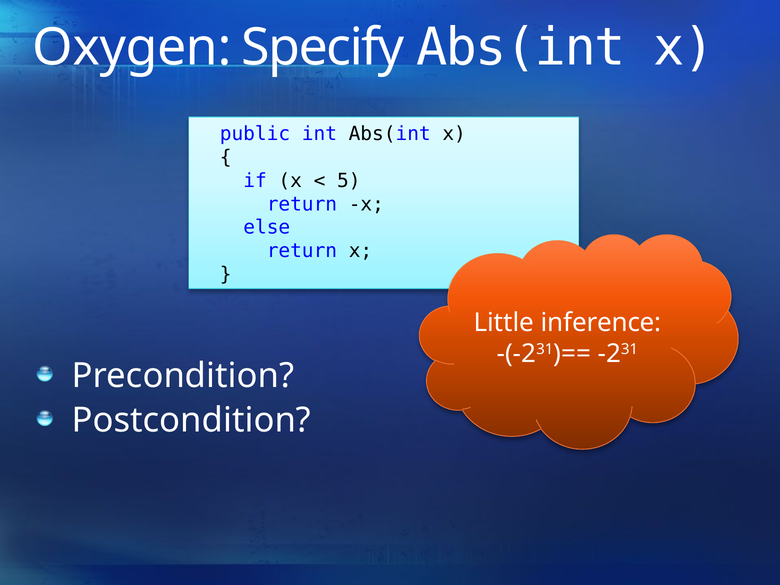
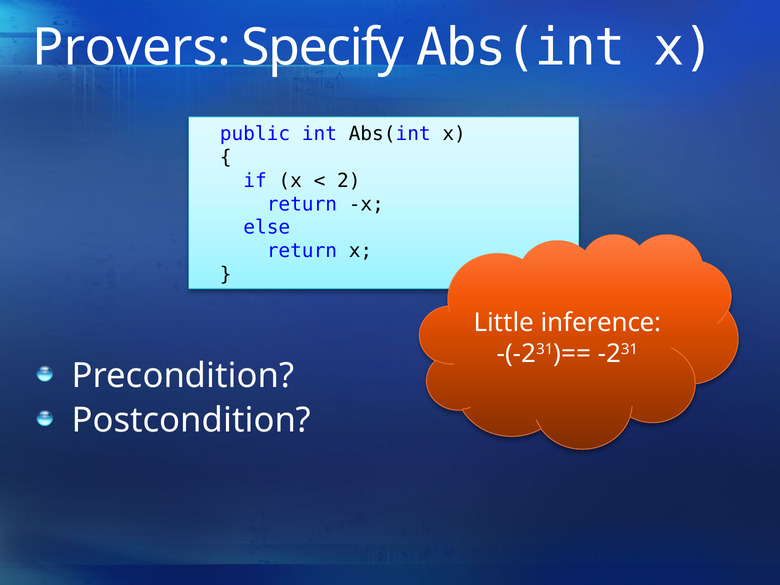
Oxygen: Oxygen -> Provers (132, 47)
5: 5 -> 2 (349, 181)
